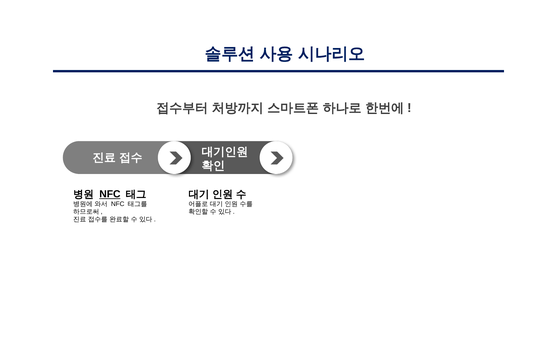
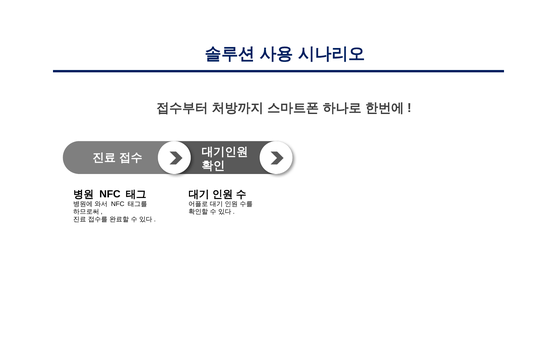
NFC underline: present -> none (110, 194)
